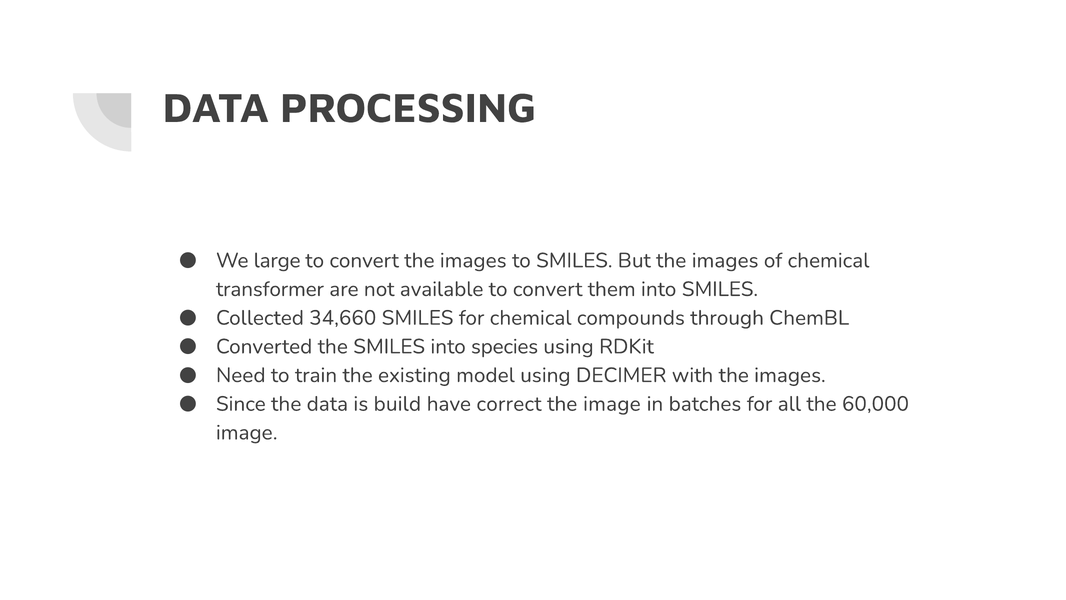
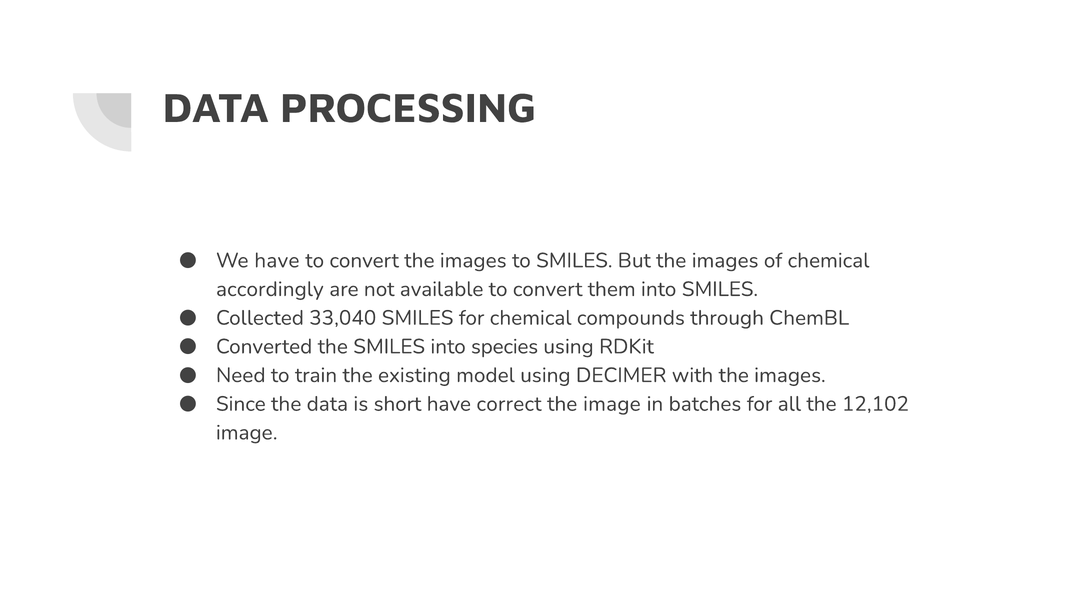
We large: large -> have (277, 260)
transformer: transformer -> accordingly (270, 289)
34,660: 34,660 -> 33,040 (343, 318)
build: build -> short (397, 404)
60,000: 60,000 -> 12,102 (875, 404)
